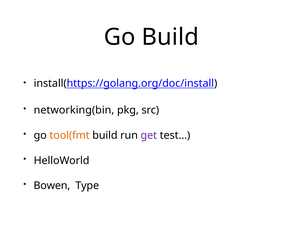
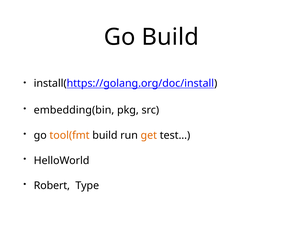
networking(bin: networking(bin -> embedding(bin (74, 110)
get colour: purple -> orange (149, 136)
Bowen: Bowen -> Robert (52, 186)
